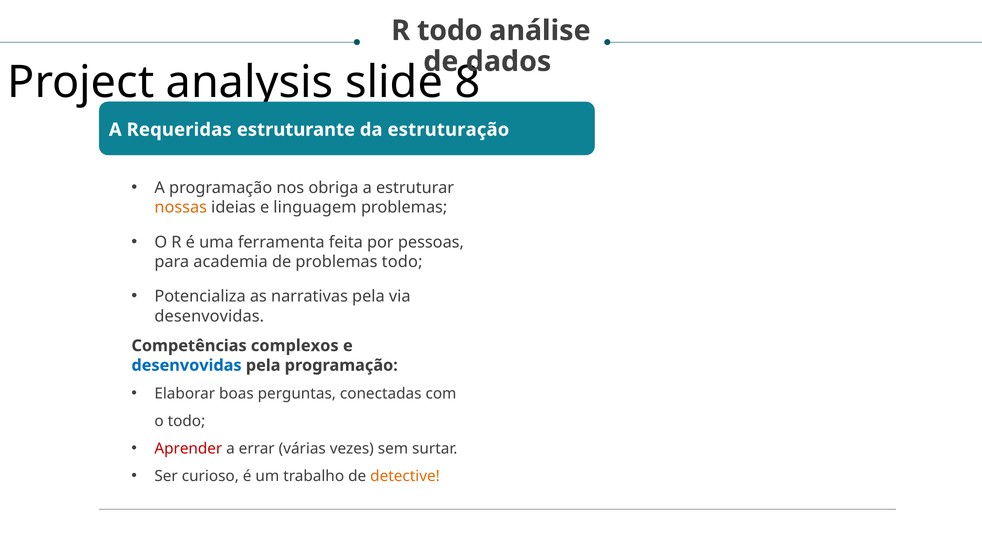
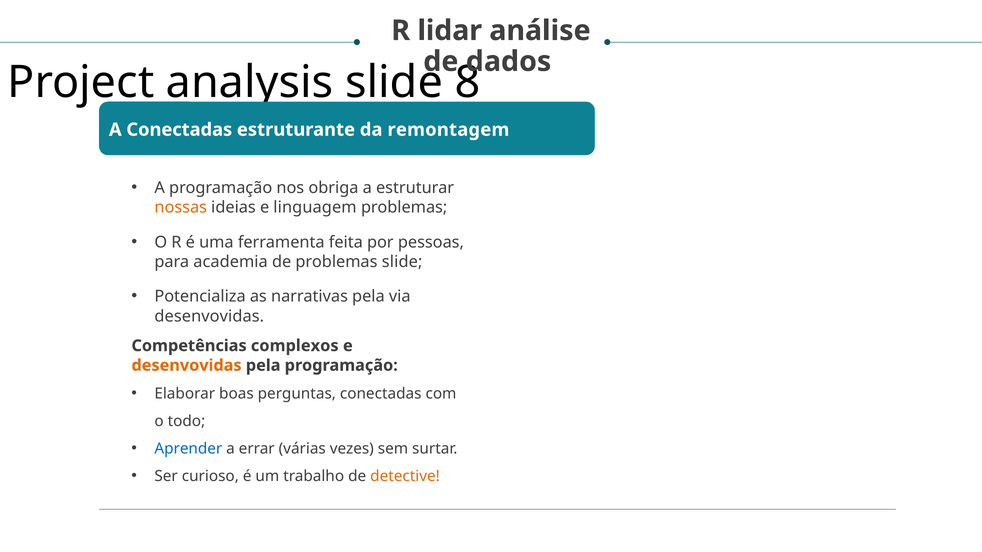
R todo: todo -> lidar (450, 31)
A Requeridas: Requeridas -> Conectadas (179, 130)
estruturação: estruturação -> remontagem (448, 130)
problemas todo: todo -> slide (402, 262)
desenvovidas colour: blue -> orange (187, 366)
Aprender colour: red -> blue (188, 449)
